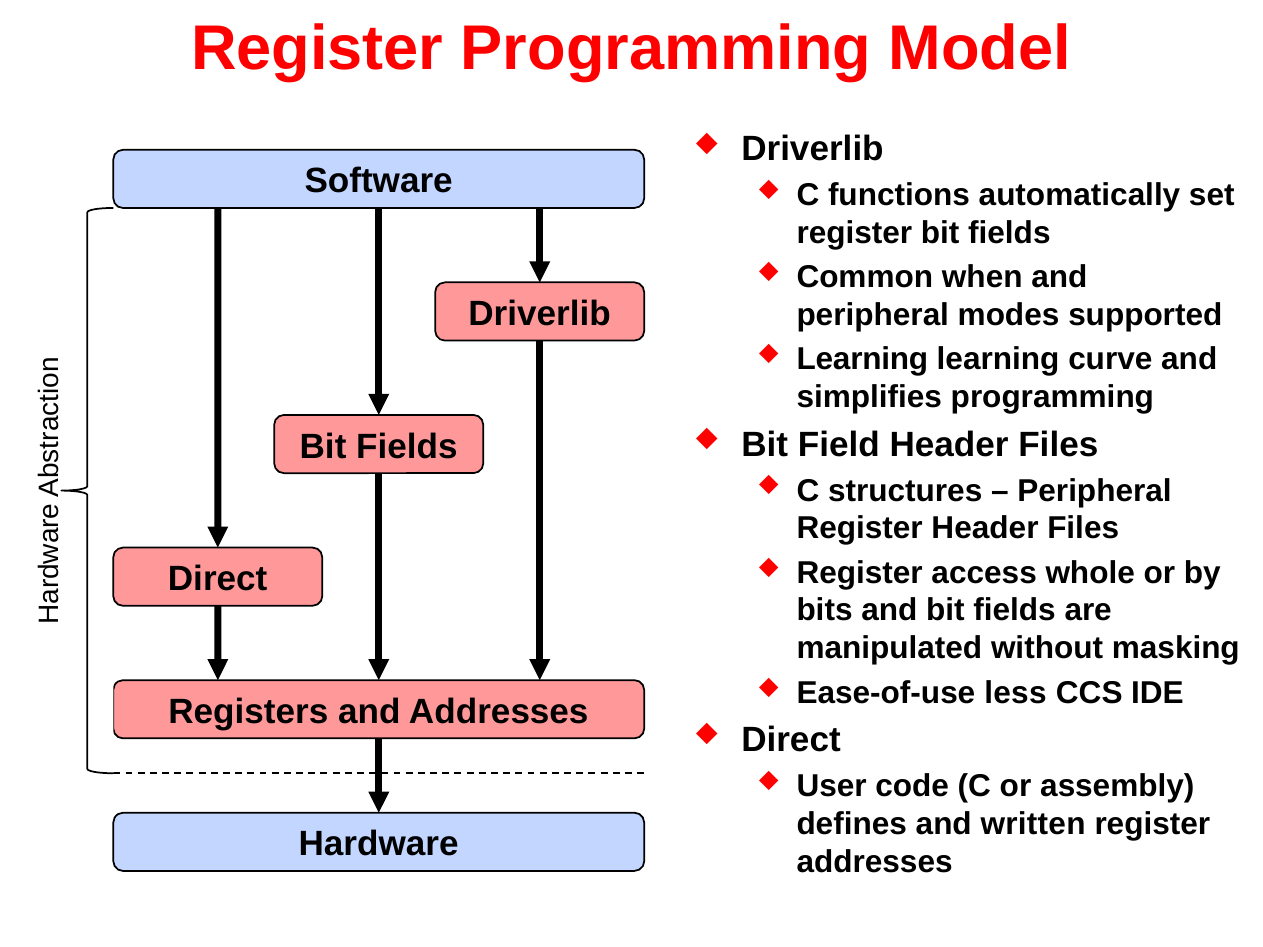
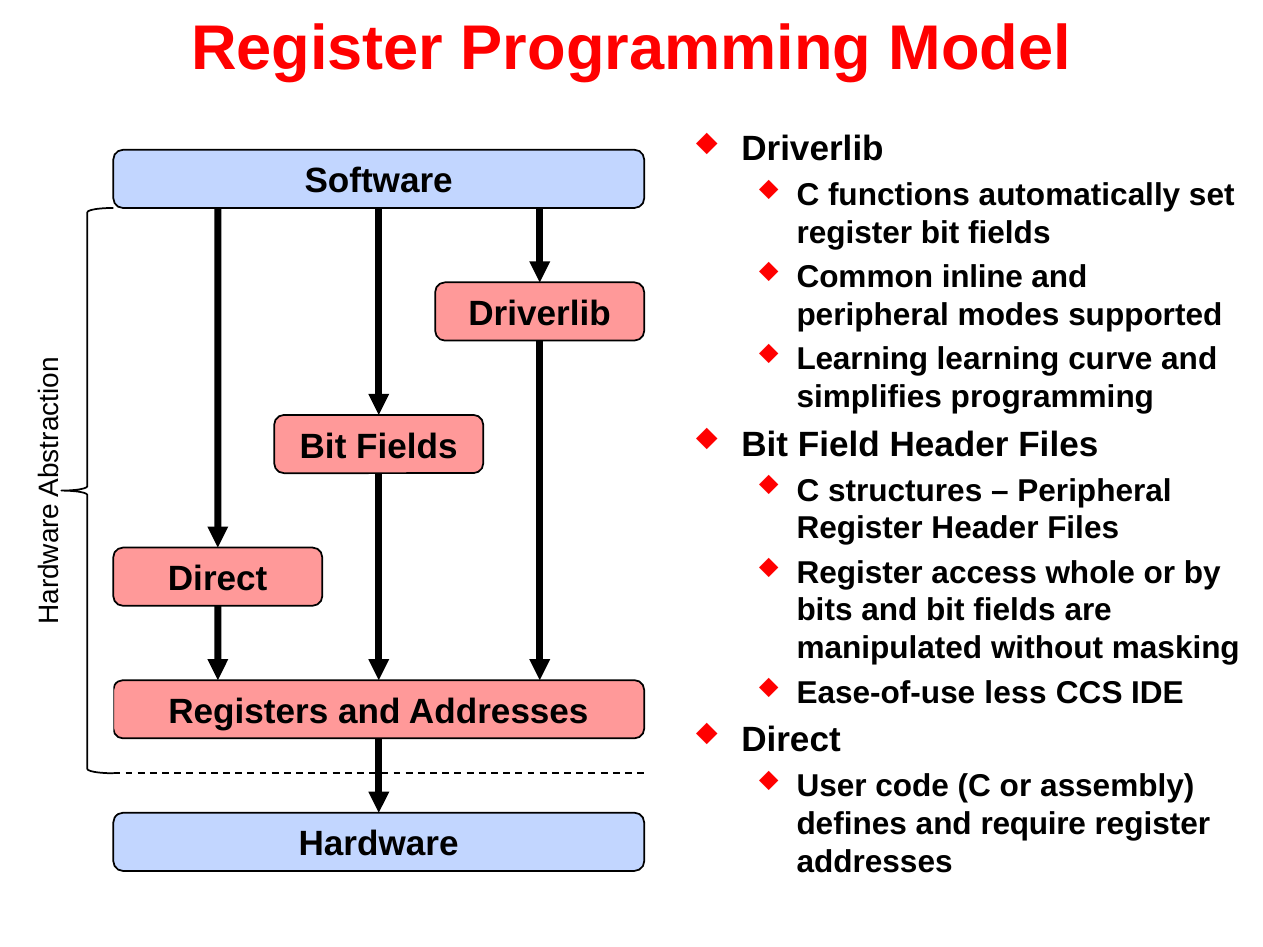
when: when -> inline (982, 277)
written: written -> require (1033, 824)
